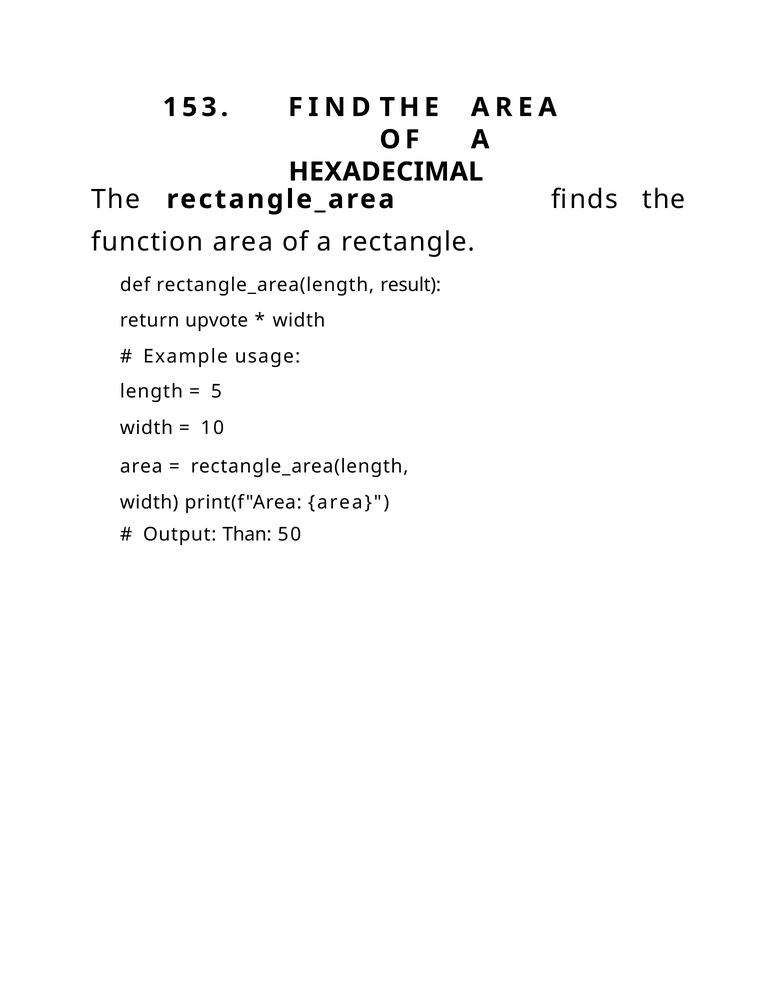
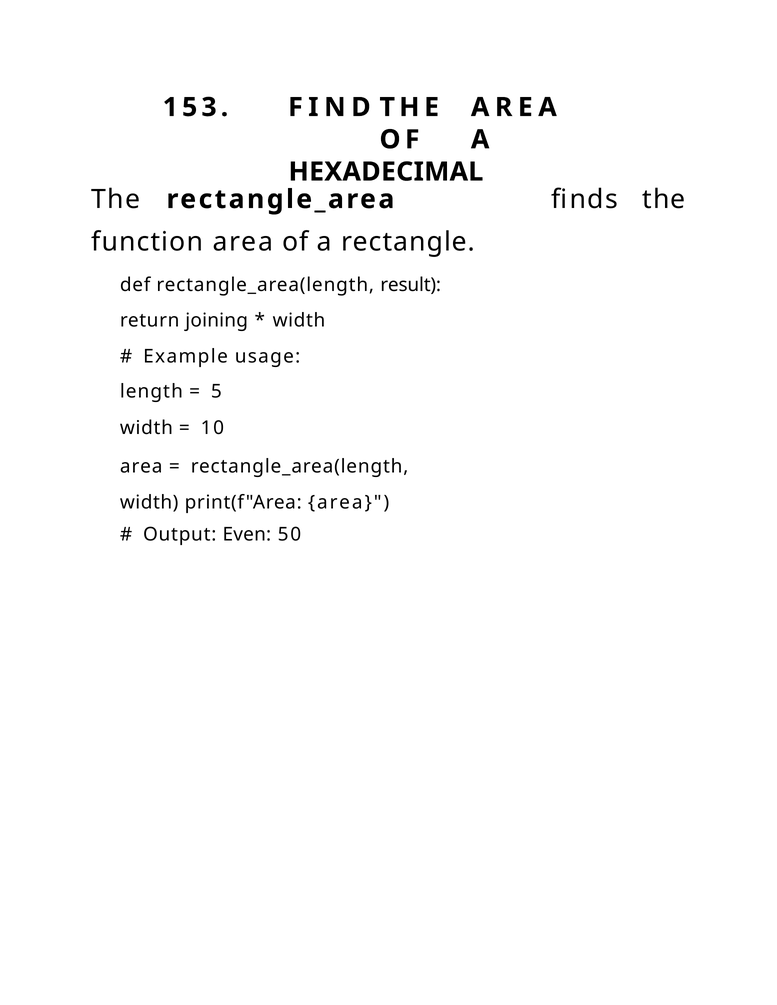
upvote: upvote -> joining (217, 320)
Than: Than -> Even (247, 535)
